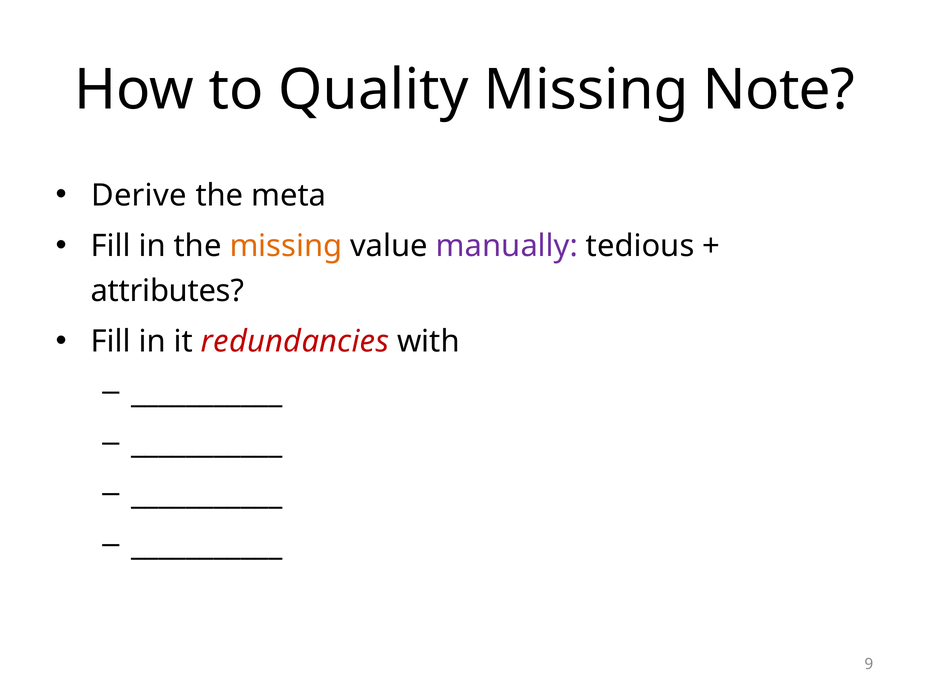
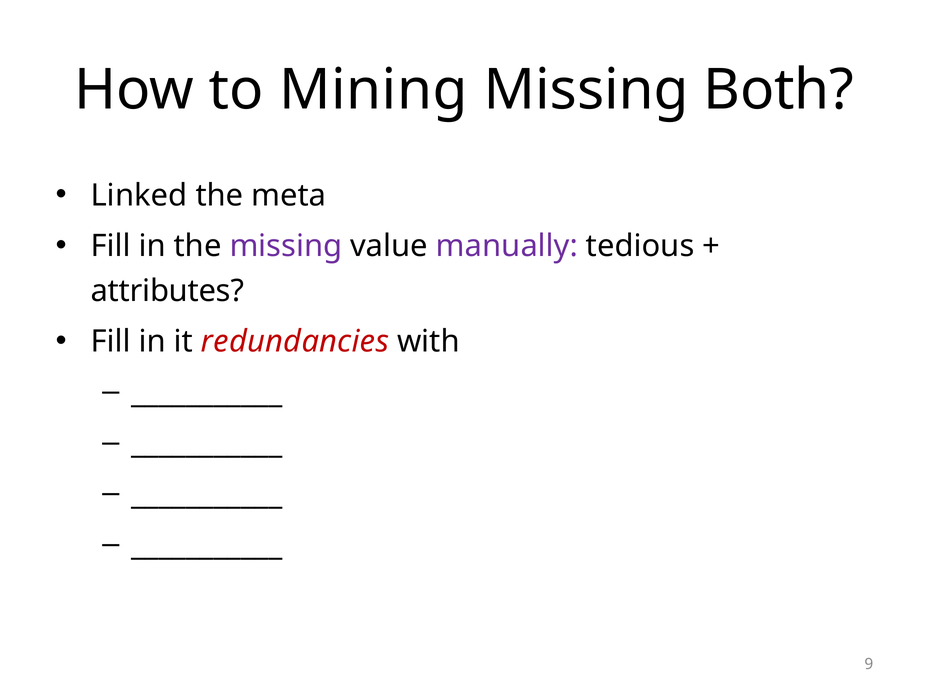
Quality: Quality -> Mining (373, 90)
Note: Note -> Both (779, 90)
Derive: Derive -> Linked (139, 195)
missing colour: orange -> purple (286, 246)
